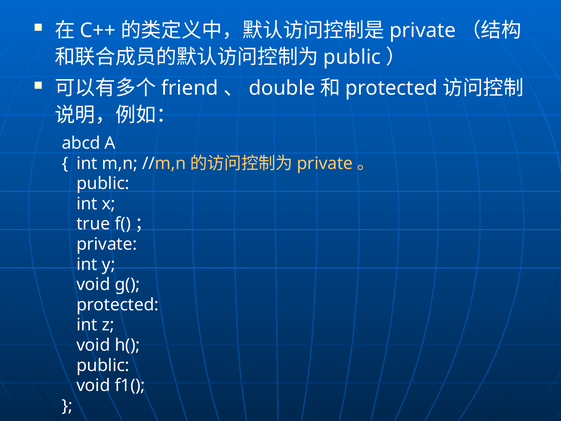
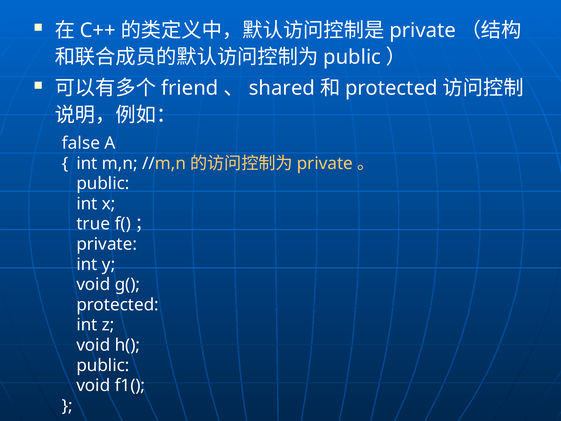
double: double -> shared (282, 88)
abcd: abcd -> false (81, 143)
